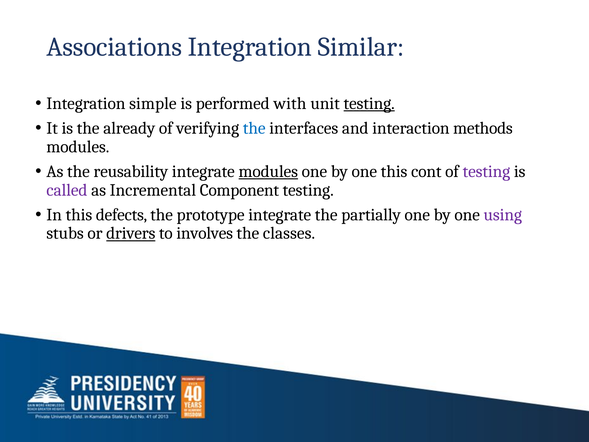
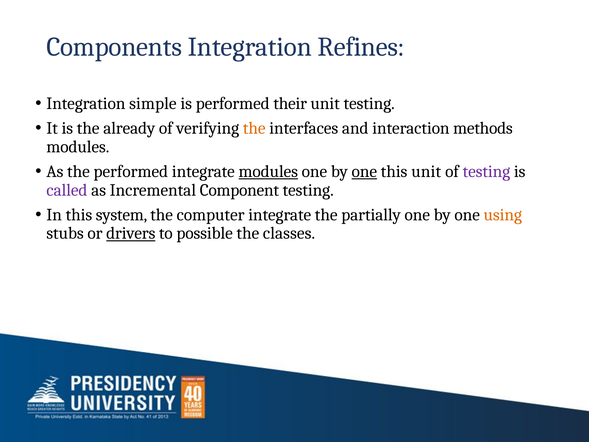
Associations: Associations -> Components (114, 47)
Similar: Similar -> Refines (361, 47)
with: with -> their (290, 103)
testing underline: present -> none (369, 103)
the colour: blue -> orange (254, 128)
the reusability: reusability -> performed (131, 171)
one underline: none -> present (364, 171)
this cont: cont -> unit (426, 171)
defects: defects -> system (122, 215)
prototype: prototype -> computer (211, 215)
using colour: purple -> orange (503, 215)
involves: involves -> possible (205, 233)
